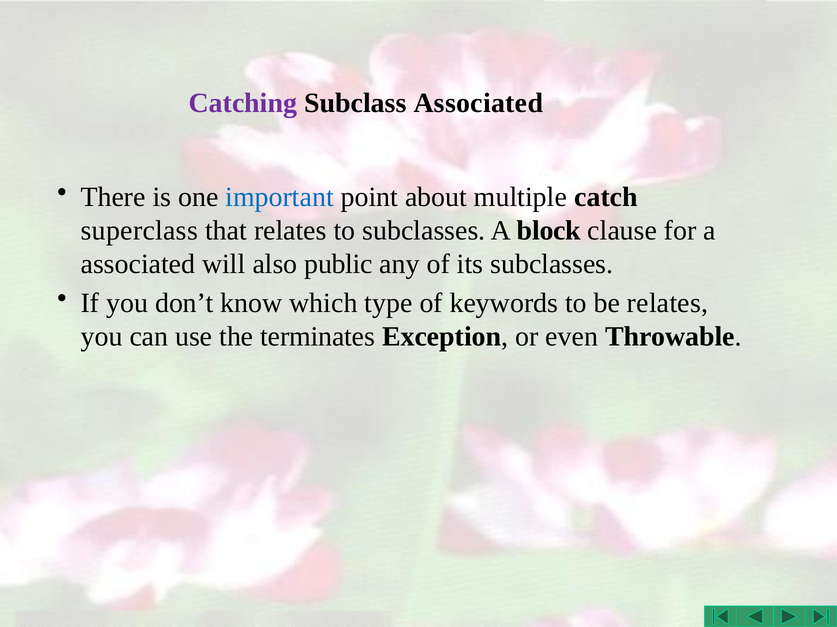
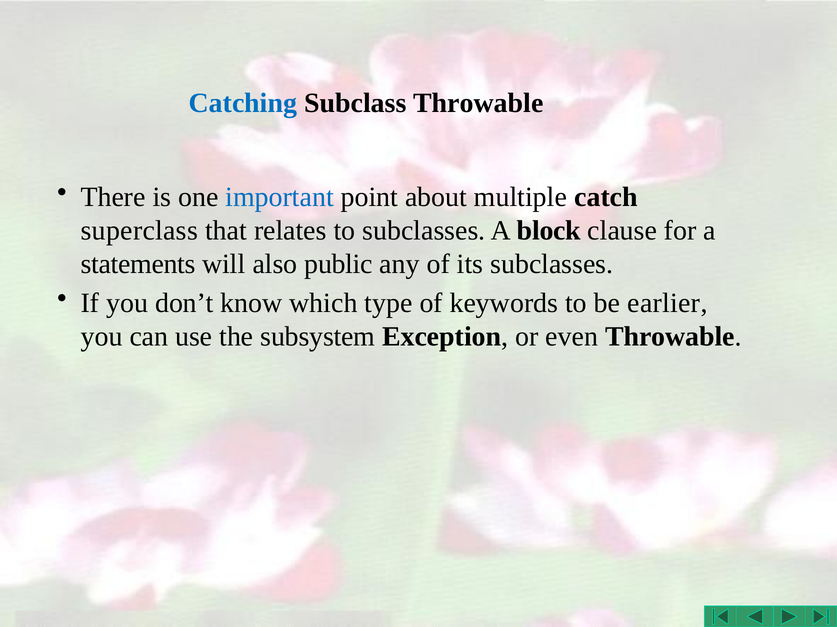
Catching colour: purple -> blue (243, 103)
Subclass Associated: Associated -> Throwable (478, 103)
associated: associated -> statements (138, 264)
be relates: relates -> earlier (667, 303)
terminates: terminates -> subsystem (318, 337)
